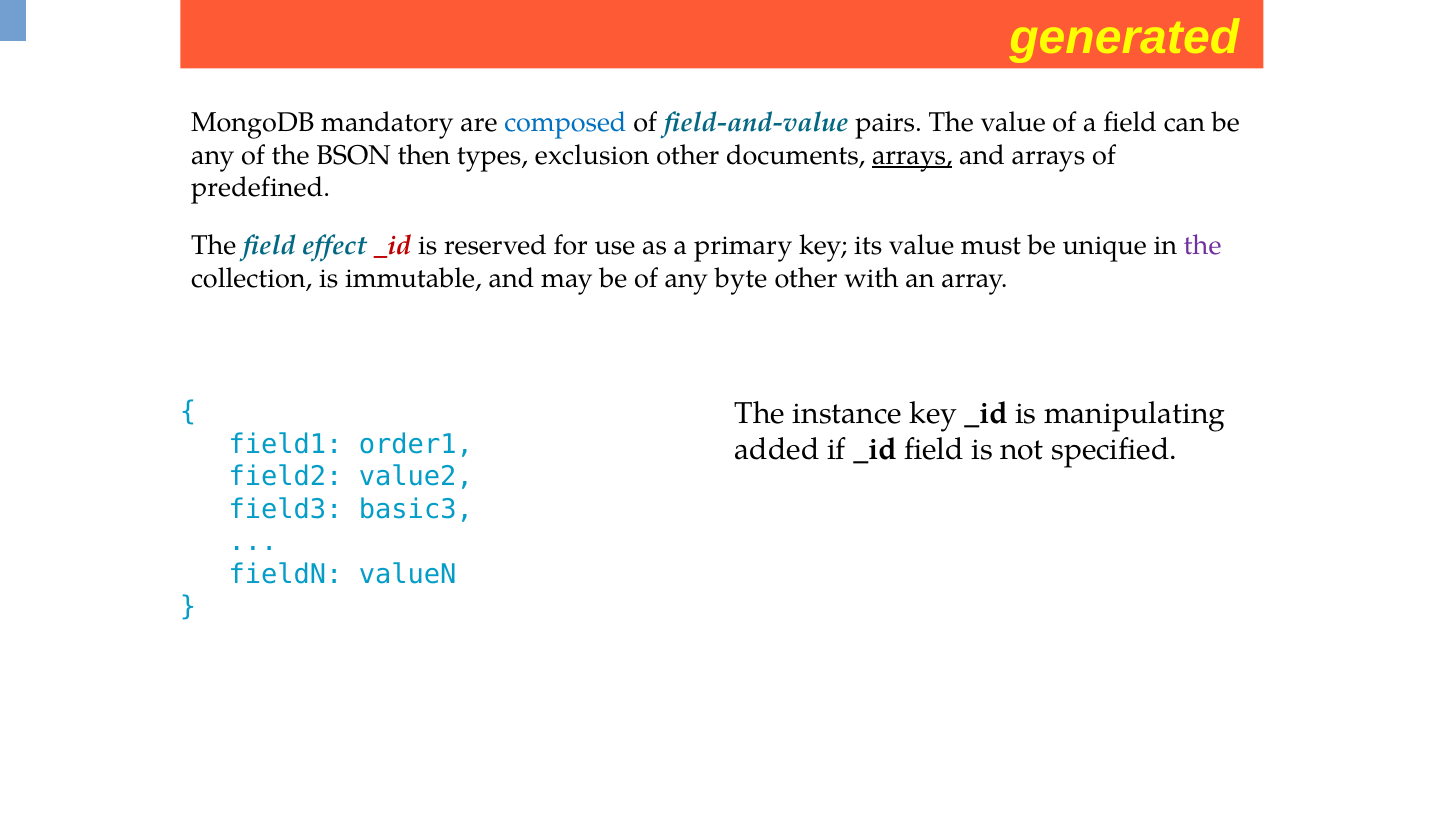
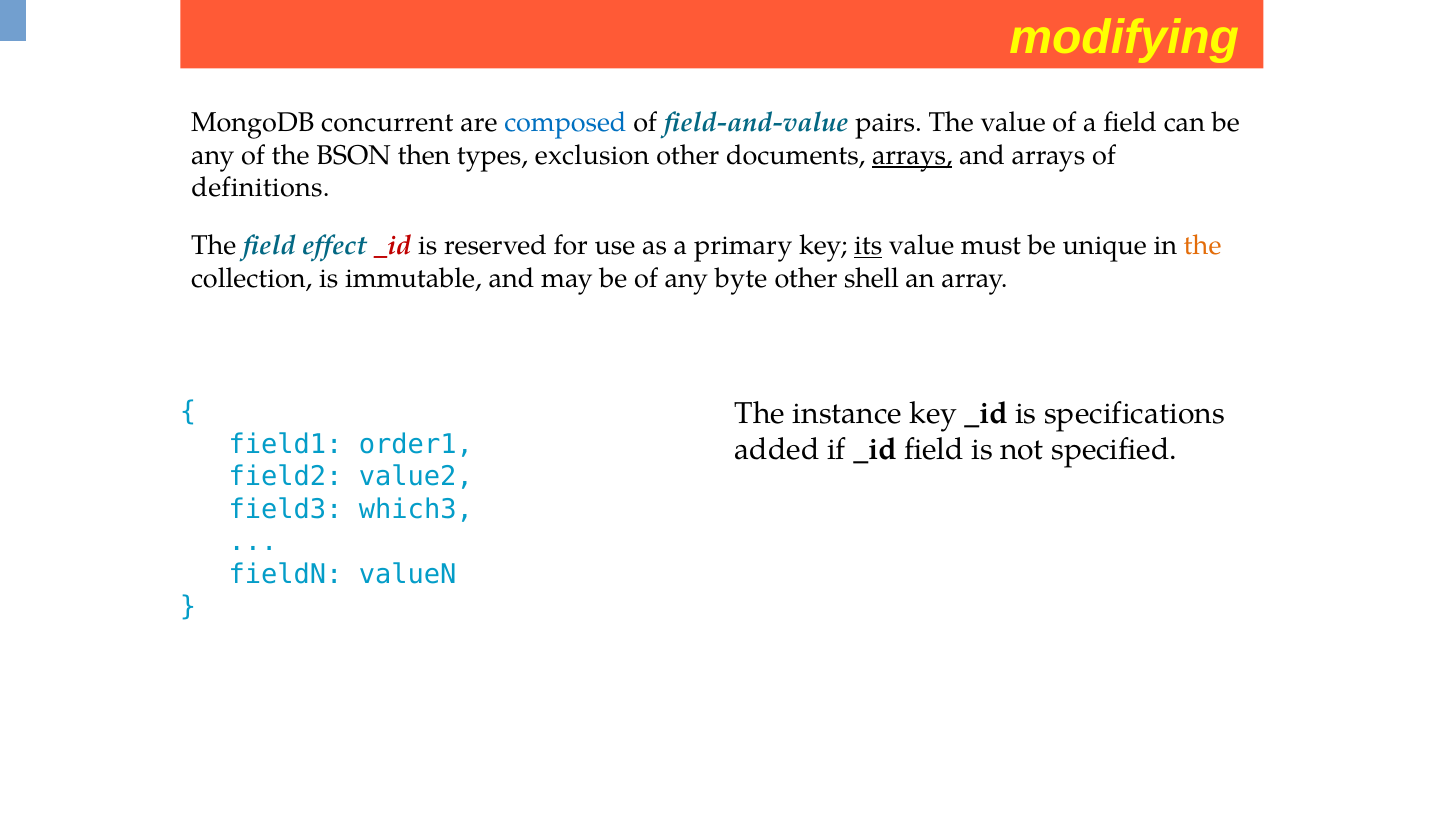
generated: generated -> modifying (1124, 38)
mandatory: mandatory -> concurrent (387, 123)
predefined: predefined -> definitions (261, 188)
its underline: none -> present (868, 246)
the colour: purple -> orange (1203, 246)
with: with -> shell (872, 278)
manipulating: manipulating -> specifications (1135, 413)
basic3: basic3 -> which3 (416, 509)
